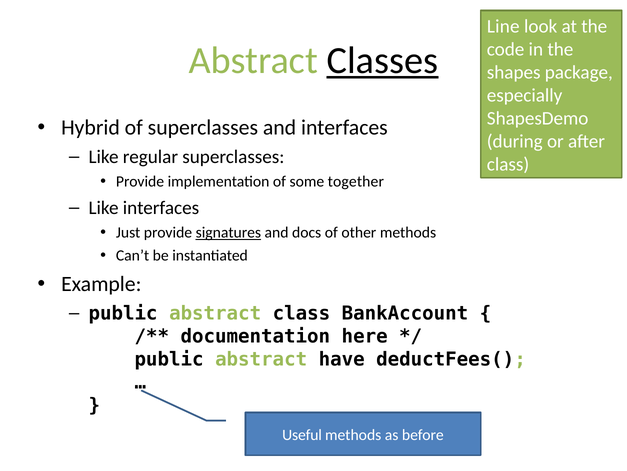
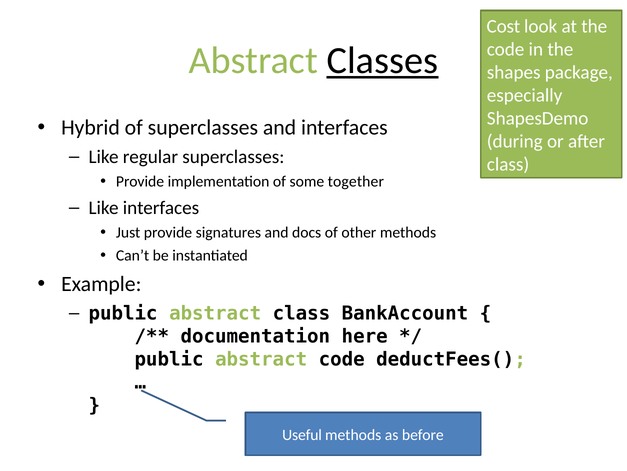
Line: Line -> Cost (503, 26)
signatures underline: present -> none (228, 232)
abstract have: have -> code (342, 359)
